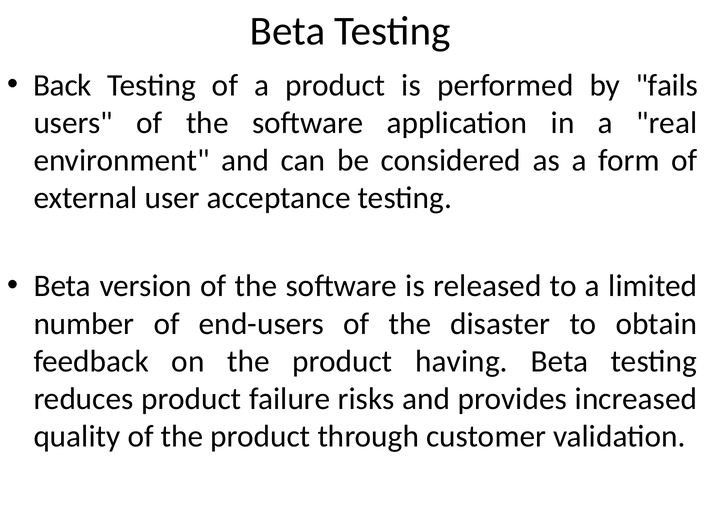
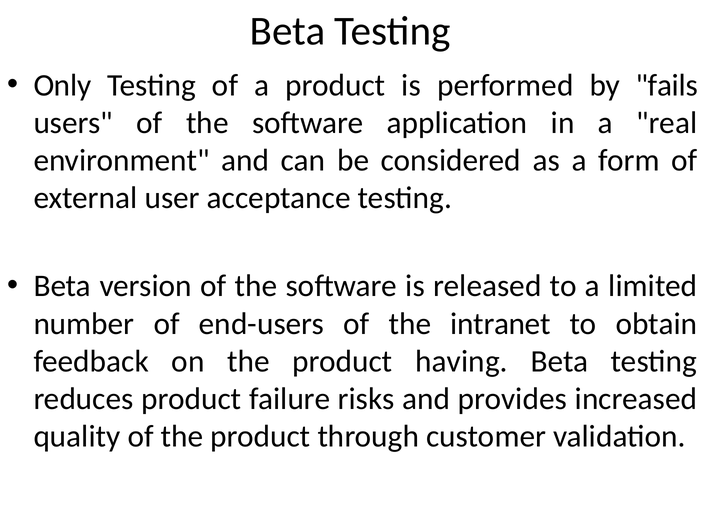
Back: Back -> Only (62, 85)
disaster: disaster -> intranet (501, 324)
